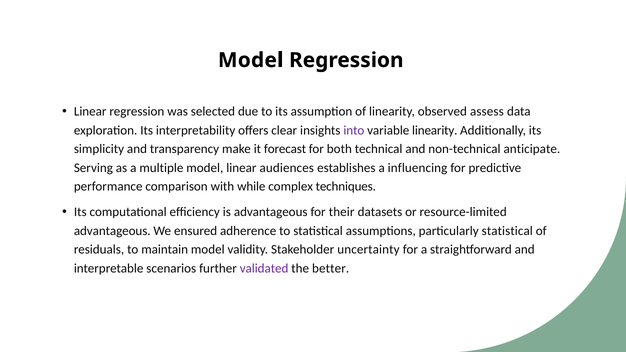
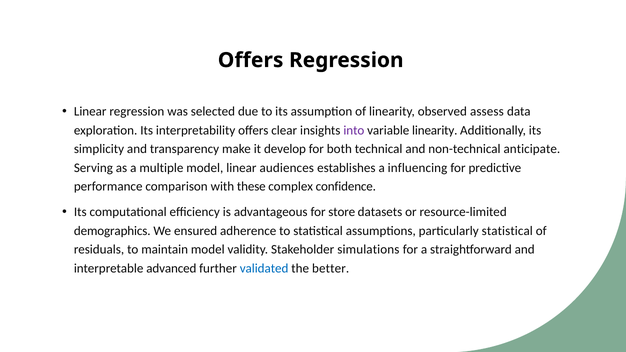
Model: Model -> Offers (251, 60)
forecast: forecast -> develop (285, 149)
while: while -> these (251, 187)
techniques: techniques -> confidence (346, 187)
their: their -> store (342, 212)
advantageous: advantageous -> demographics (112, 231)
uncertainty: uncertainty -> simulations (368, 250)
scenarios: scenarios -> advanced (171, 268)
validated colour: purple -> blue (264, 268)
